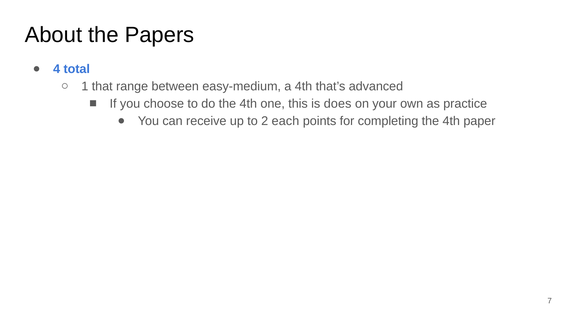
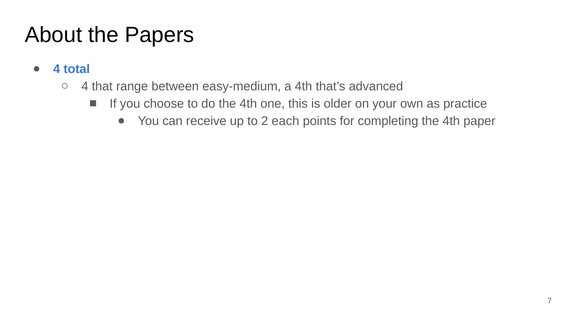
1: 1 -> 4 (85, 86)
does: does -> older (338, 104)
